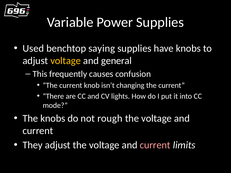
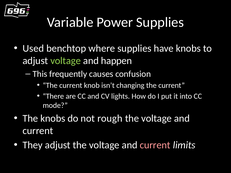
saying: saying -> where (102, 48)
voltage colour: yellow -> light green (66, 61)
general: general -> happen (116, 61)
